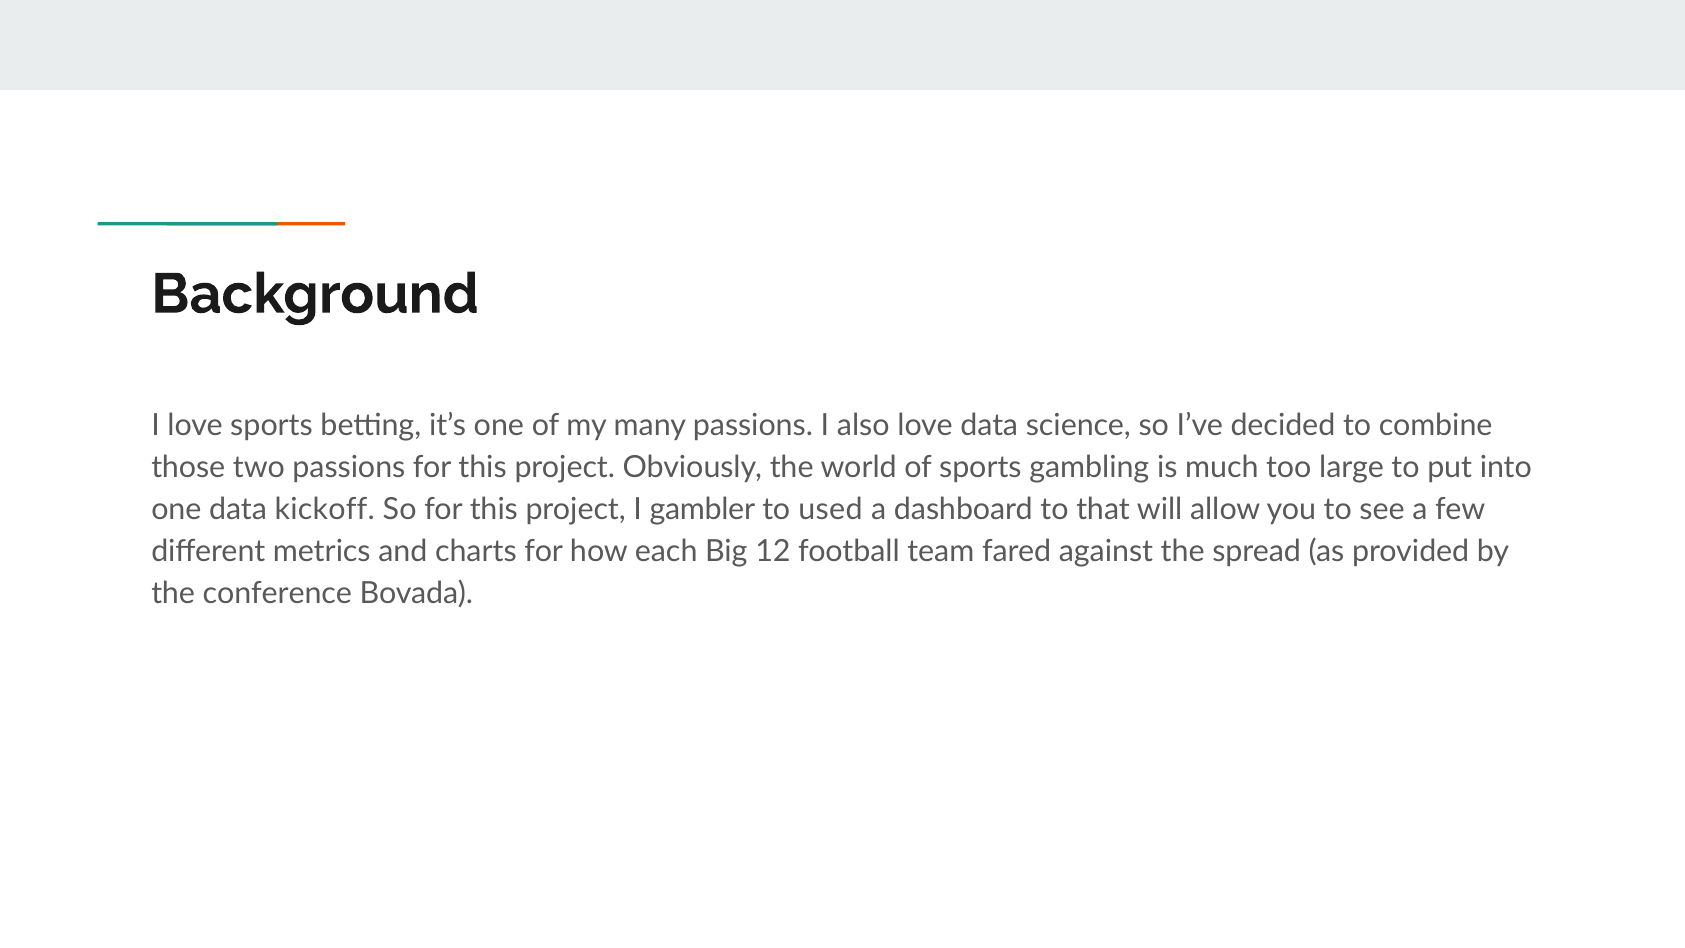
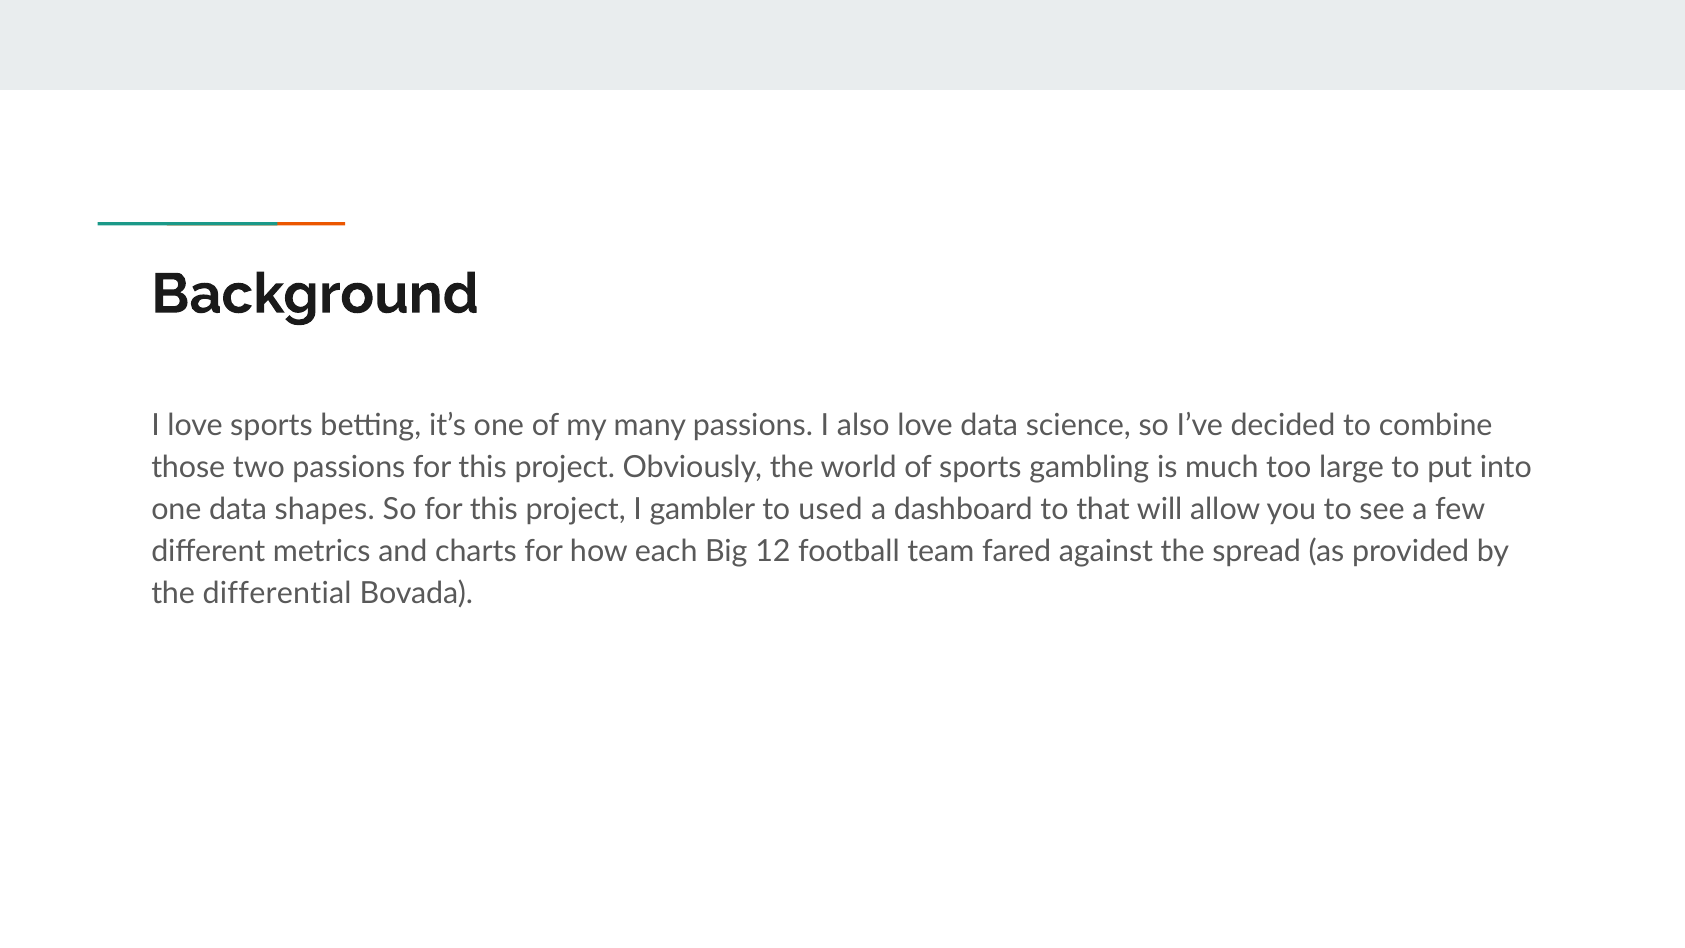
kickoff: kickoff -> shapes (325, 509)
conference: conference -> differential (277, 593)
